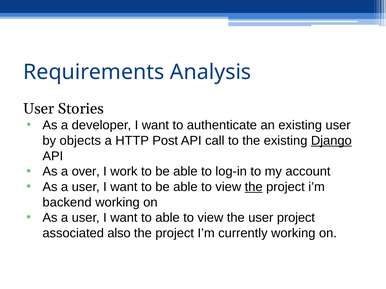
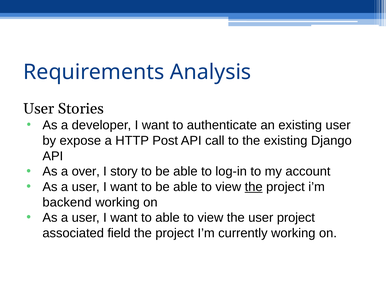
objects: objects -> expose (80, 141)
Django underline: present -> none (331, 141)
work: work -> story (124, 172)
also: also -> field (119, 234)
